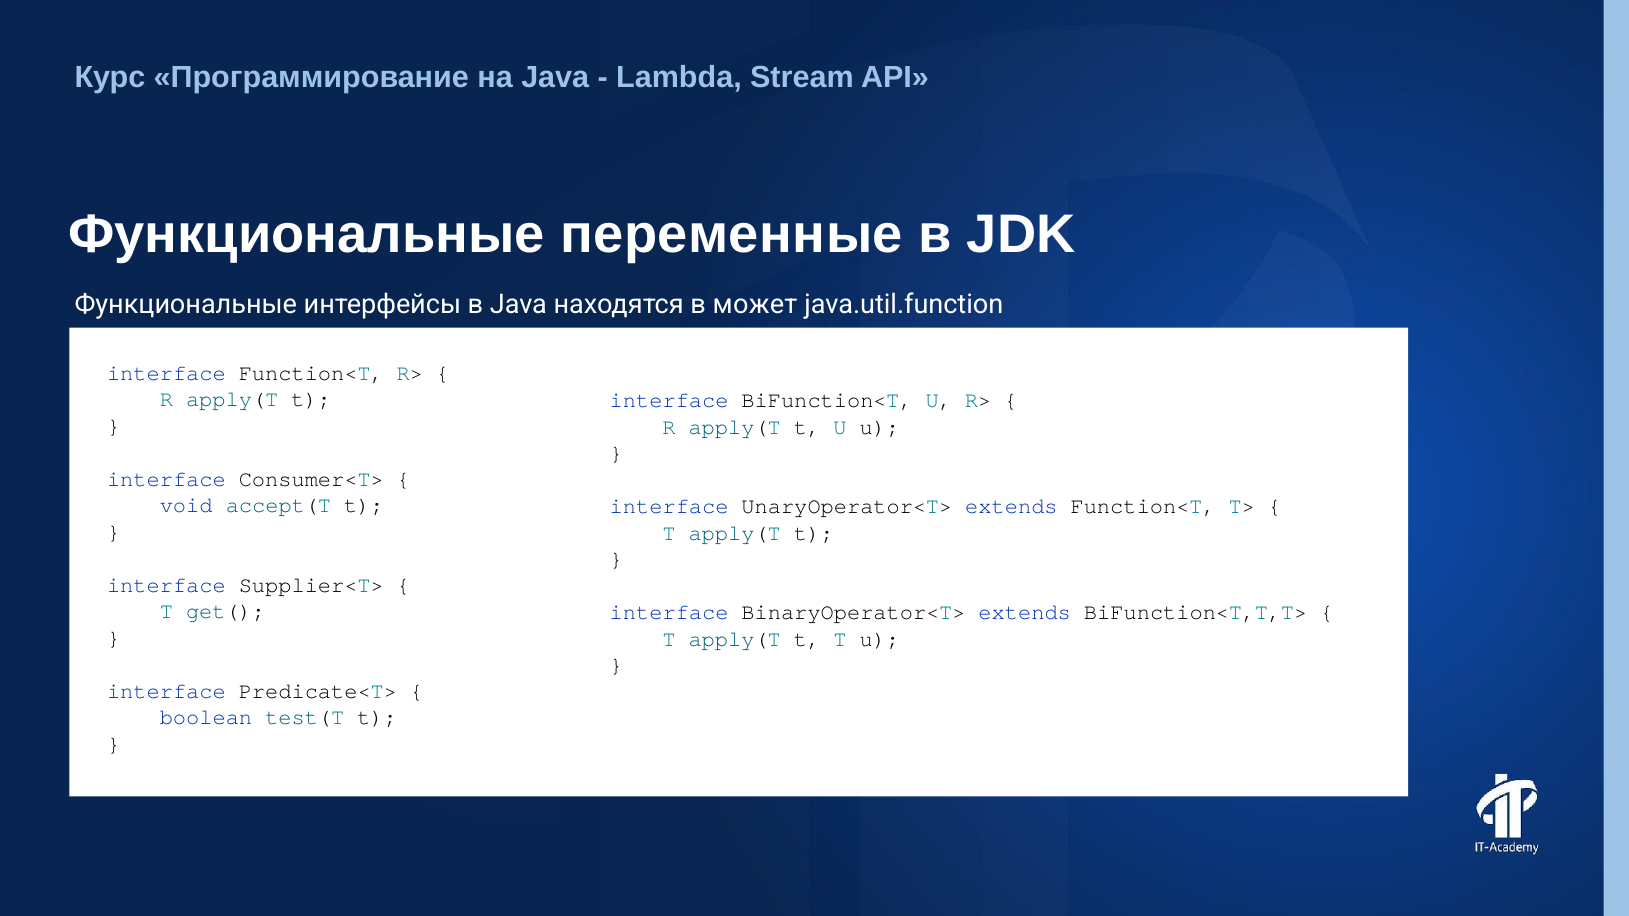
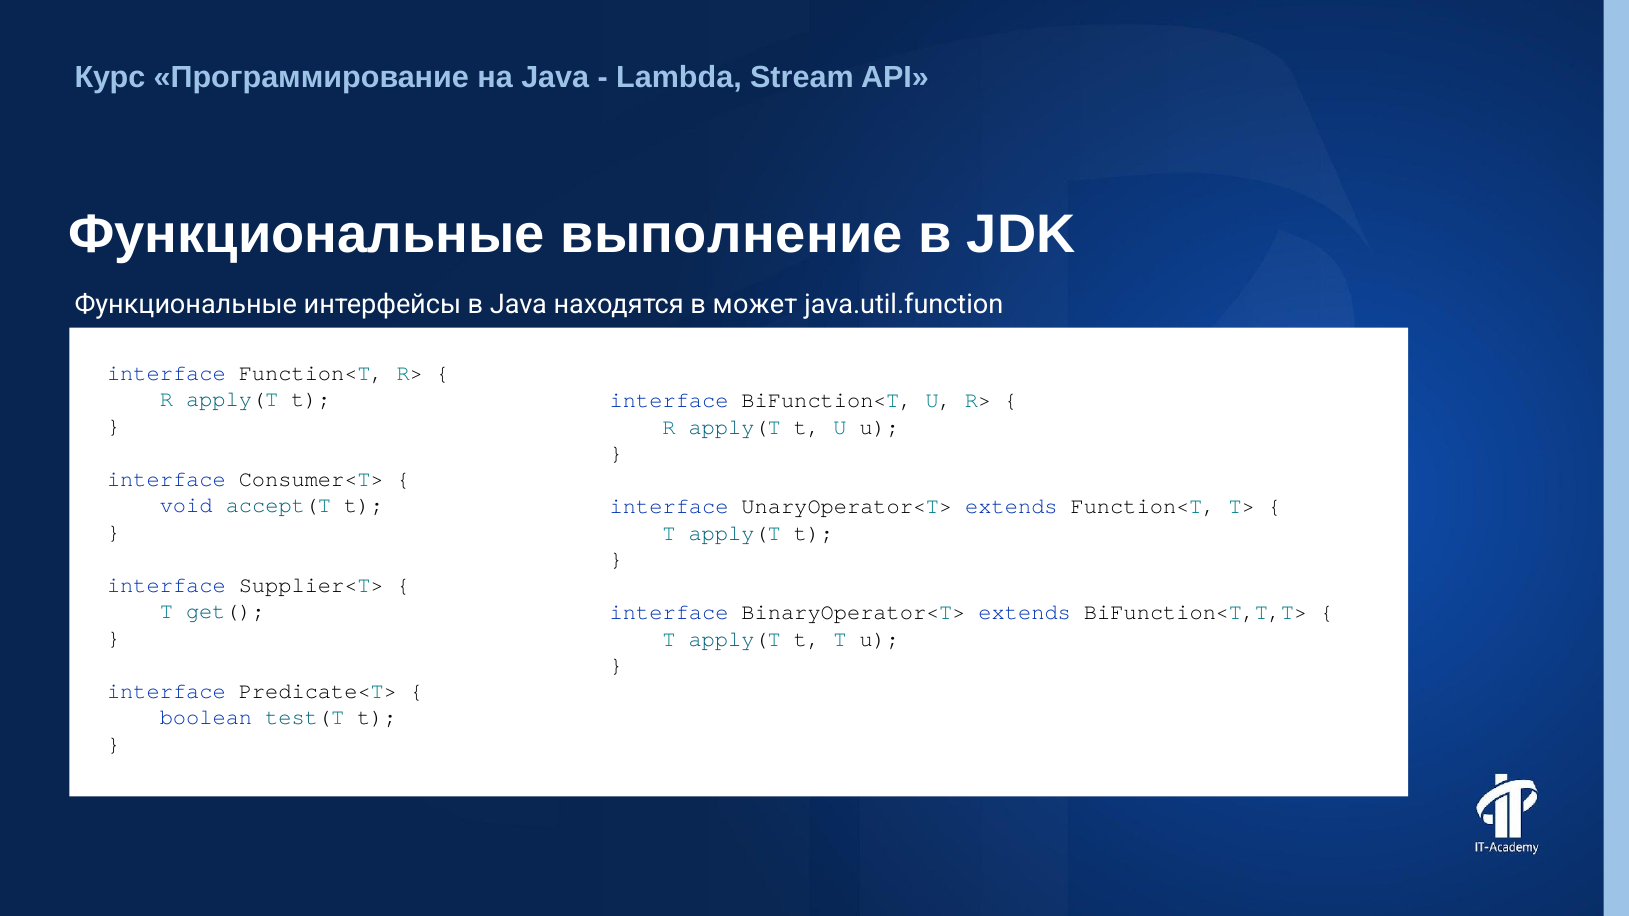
переменные: переменные -> выполнение (732, 235)
